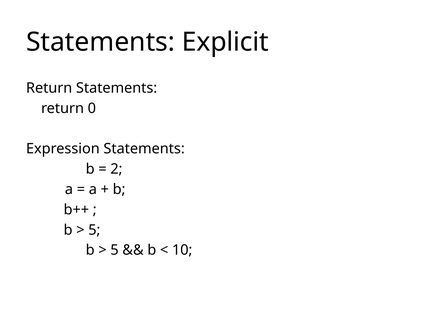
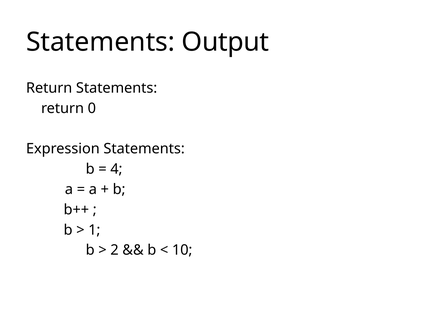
Explicit: Explicit -> Output (225, 42)
2: 2 -> 4 (116, 169)
5: 5 -> 1 (94, 230)
5: 5 -> 2 (115, 250)
